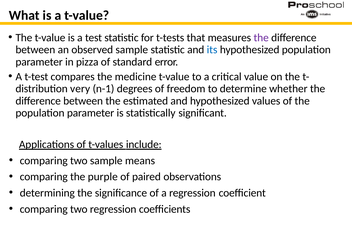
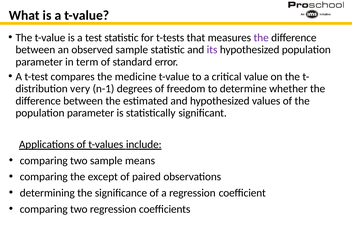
its colour: blue -> purple (212, 50)
pizza: pizza -> term (87, 62)
purple: purple -> except (103, 177)
